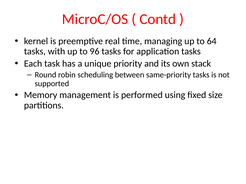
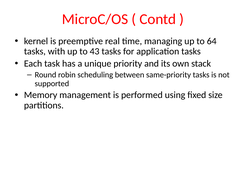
96: 96 -> 43 (95, 51)
